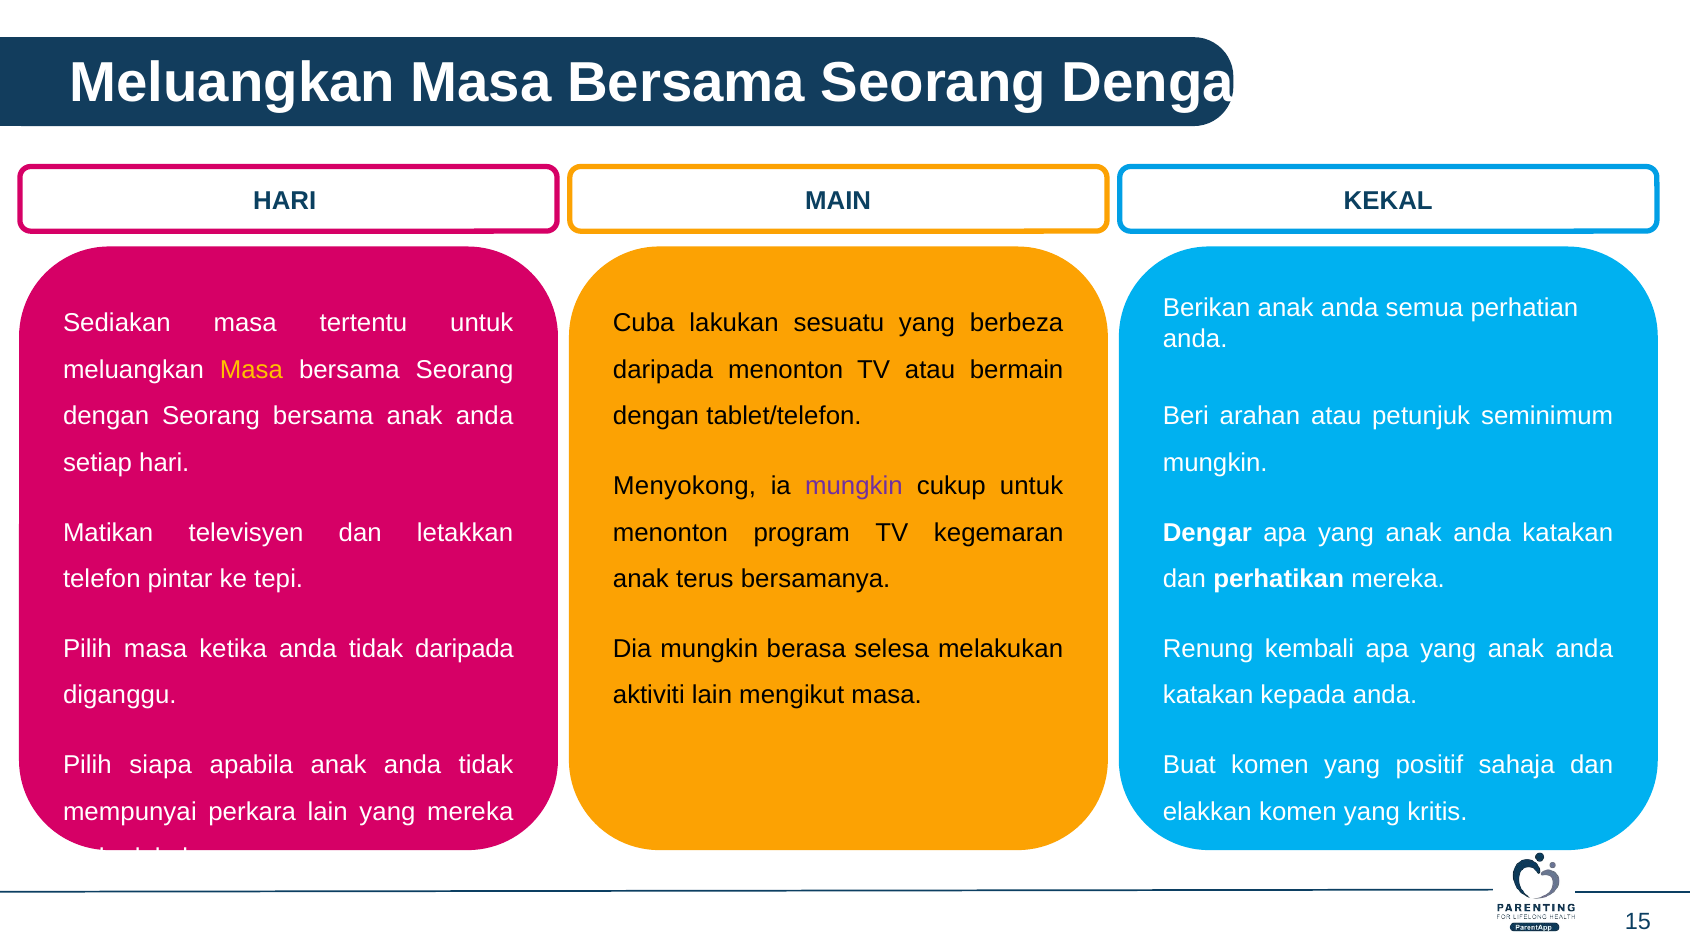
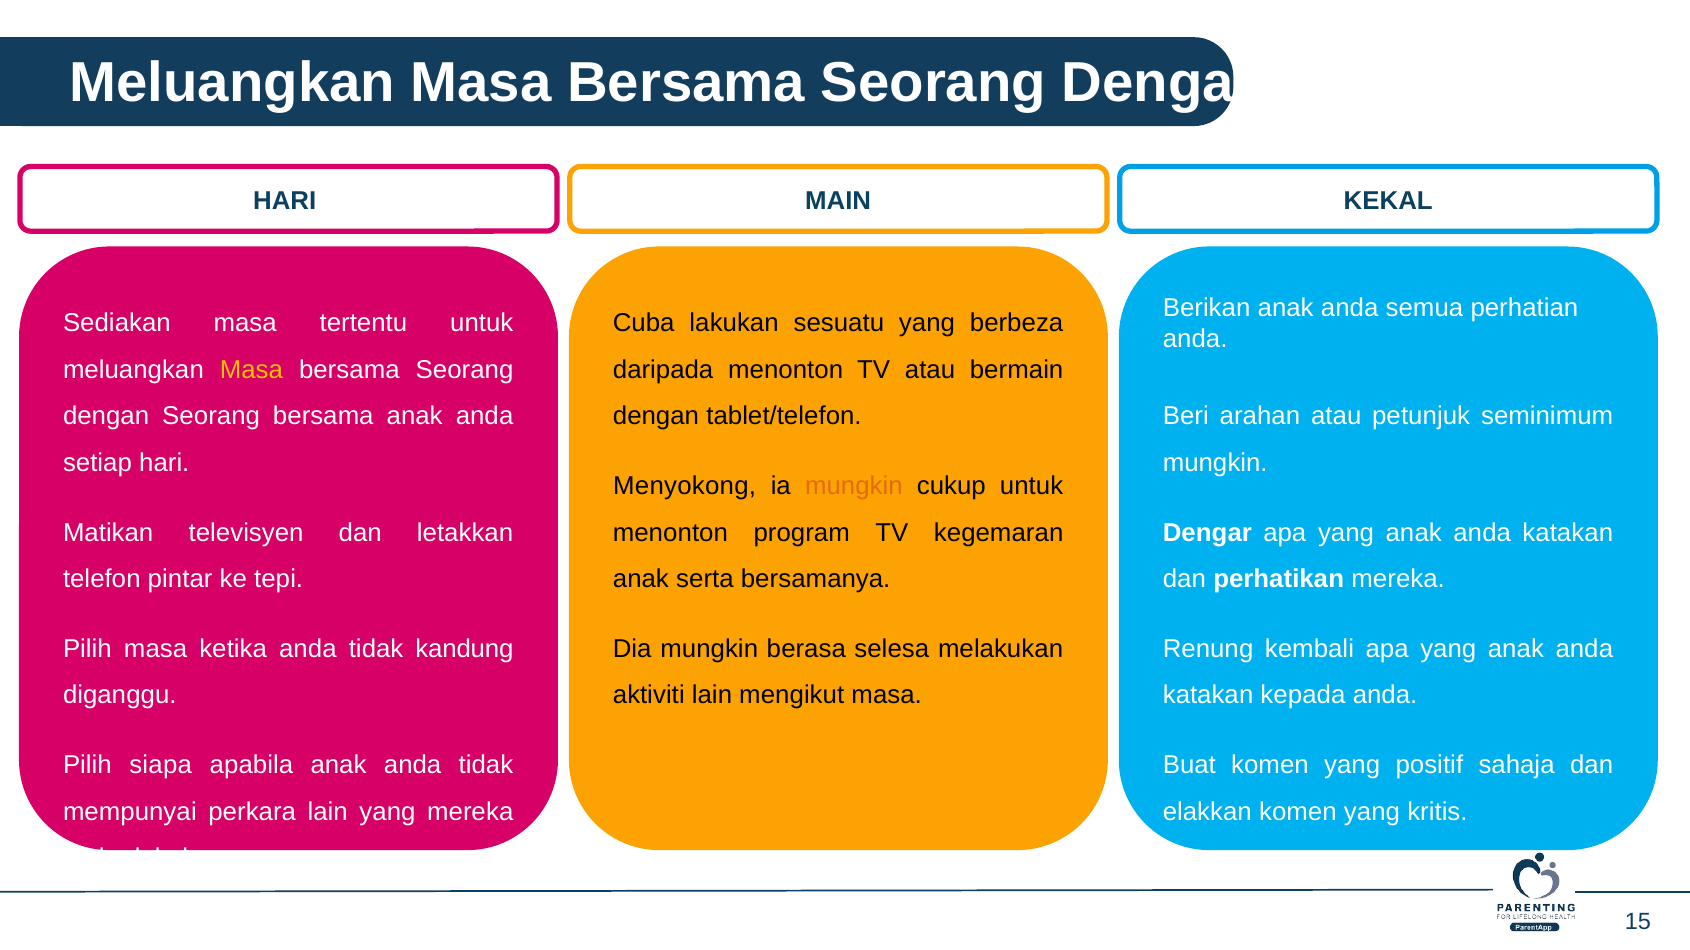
mungkin colour: purple -> orange (854, 486)
terus: terus -> serta (705, 579)
tidak daripada: daripada -> kandung (464, 649)
